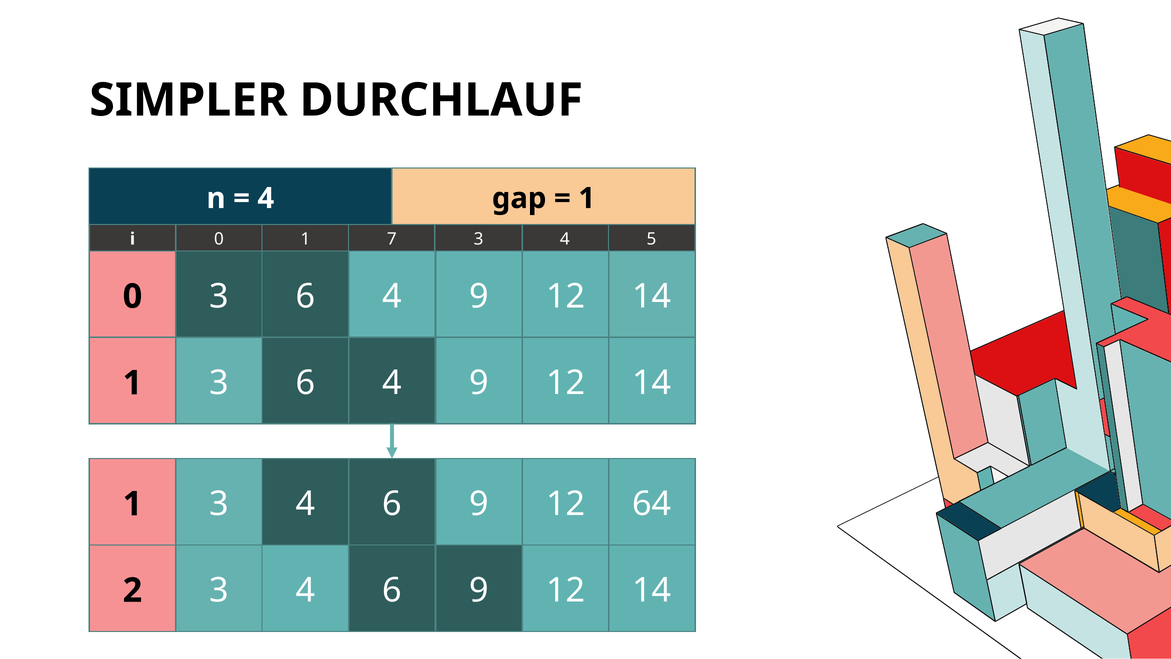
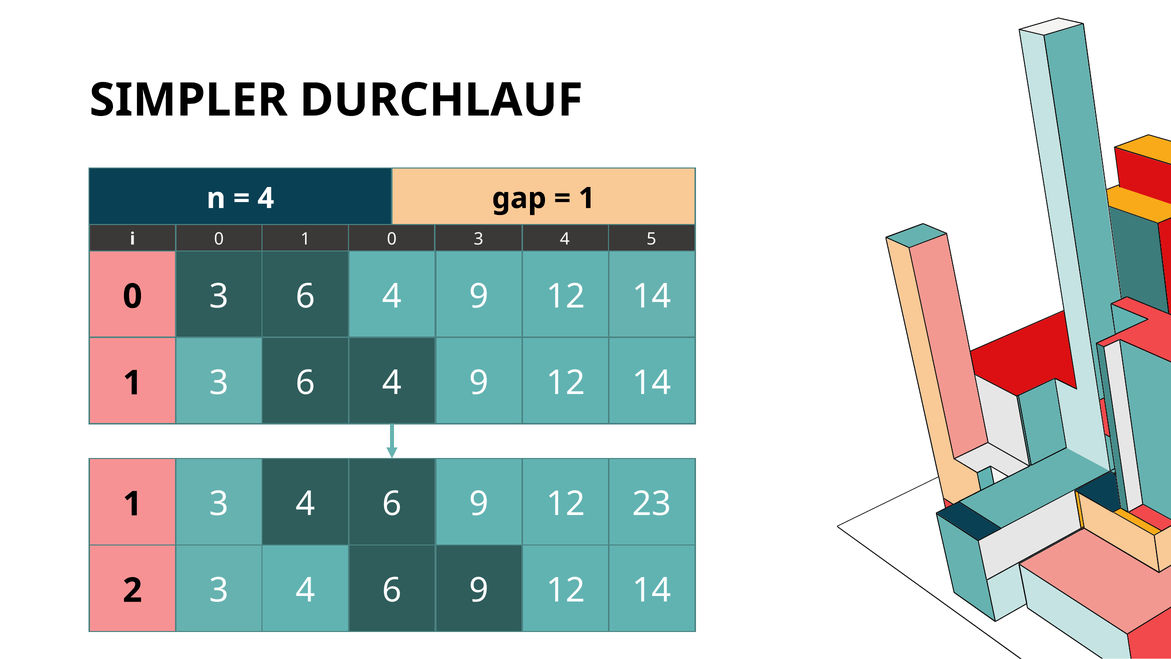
1 7: 7 -> 0 (392, 239)
64: 64 -> 23 (652, 504)
